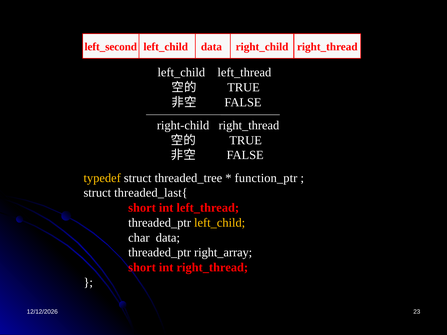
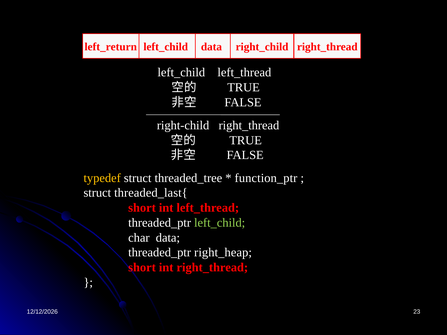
left_second: left_second -> left_return (111, 47)
left_child colour: yellow -> light green (220, 223)
right_array: right_array -> right_heap (223, 253)
